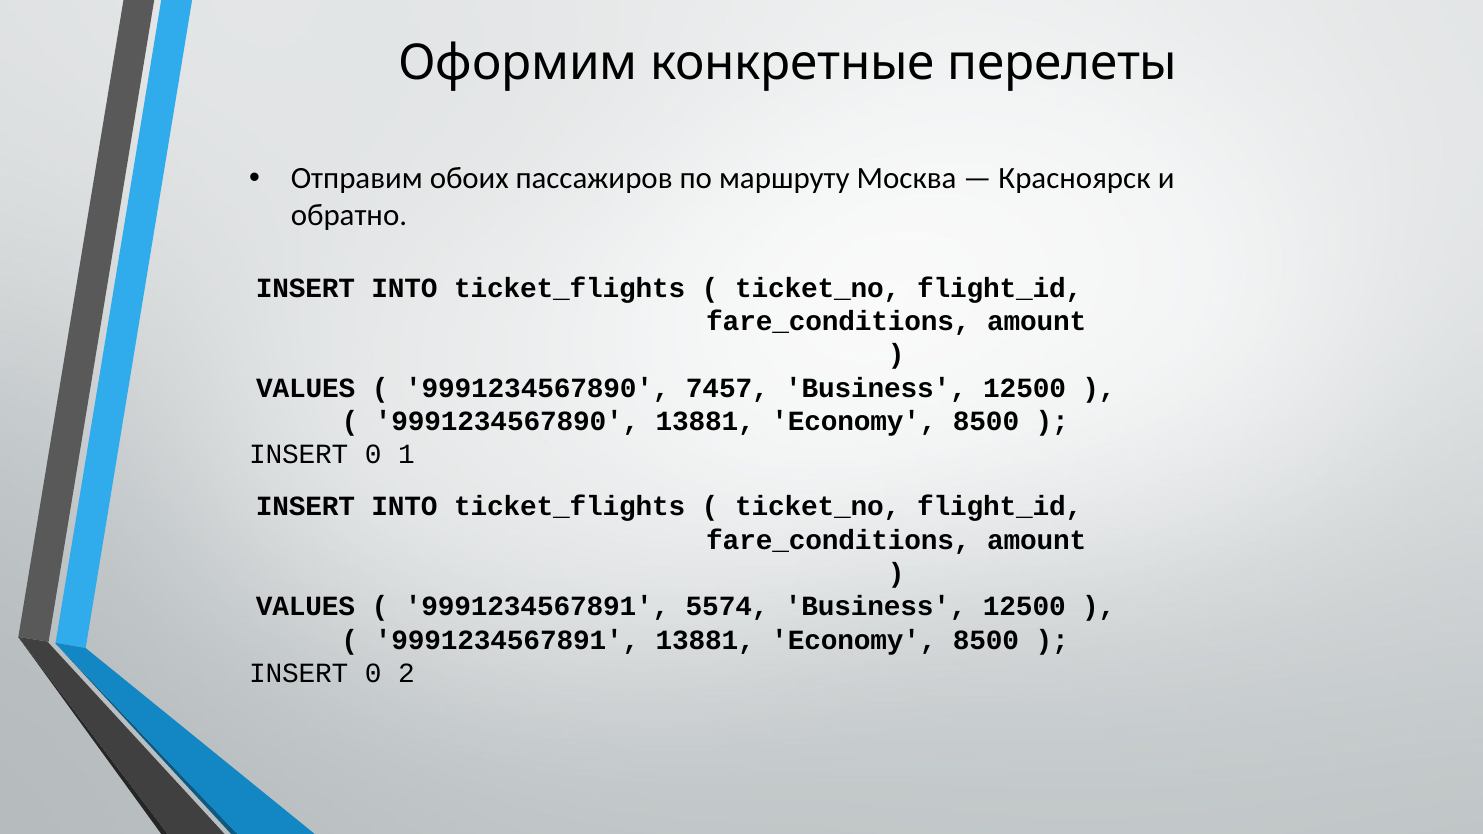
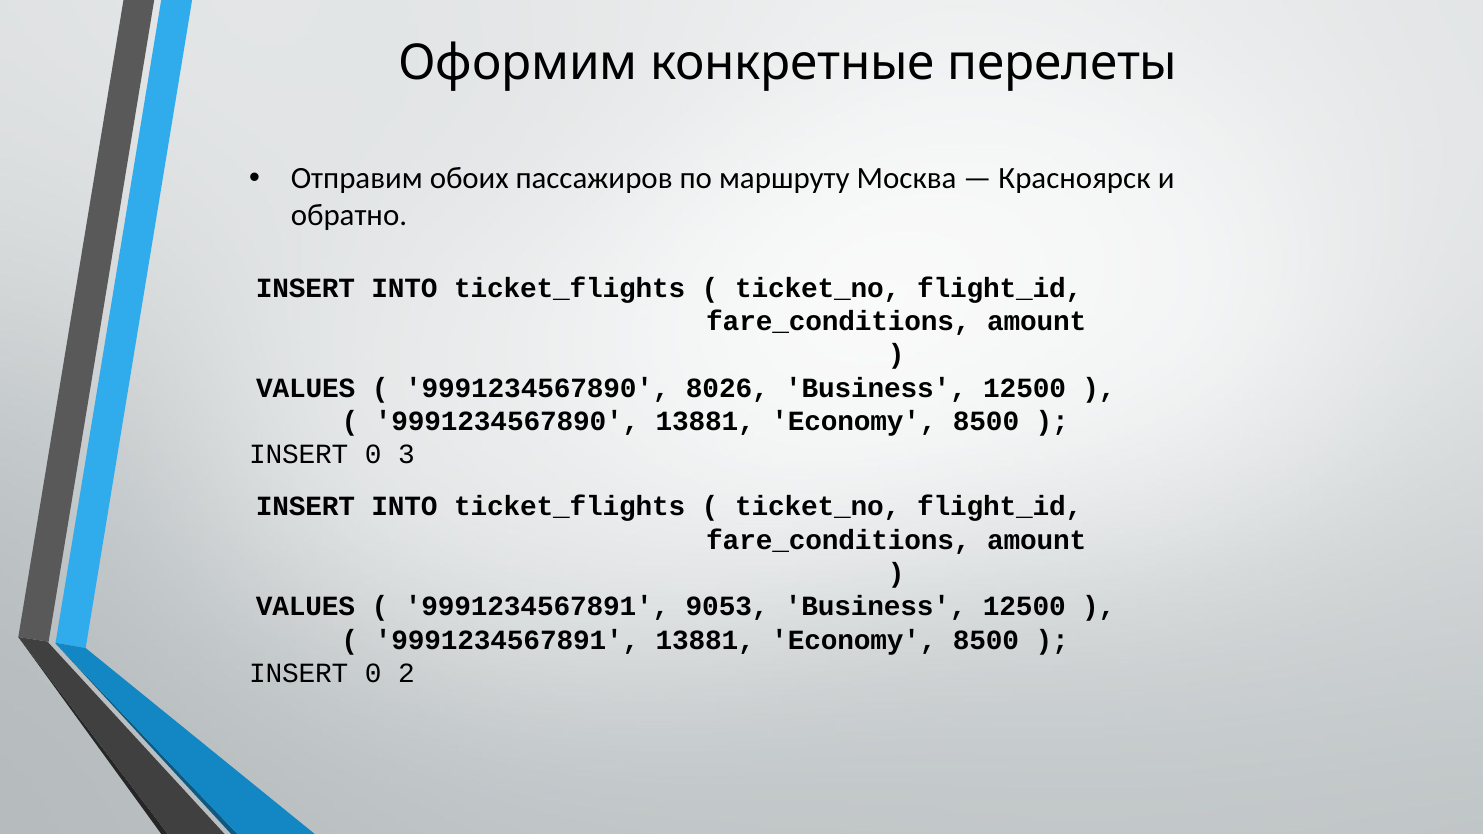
7457: 7457 -> 8026 (727, 388)
1: 1 -> 3 (407, 455)
5574: 5574 -> 9053 (727, 607)
